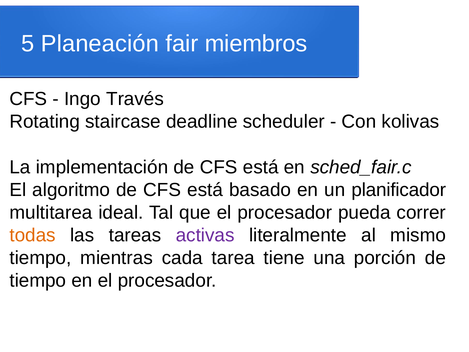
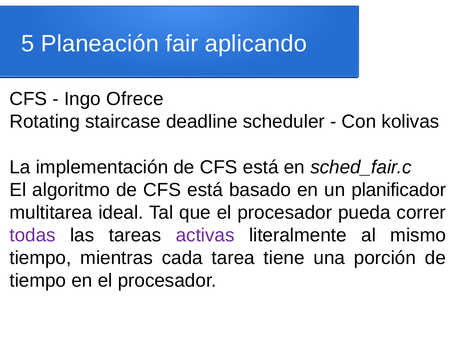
miembros: miembros -> aplicando (256, 44)
Través: Través -> Ofrece (135, 99)
todas colour: orange -> purple (33, 235)
